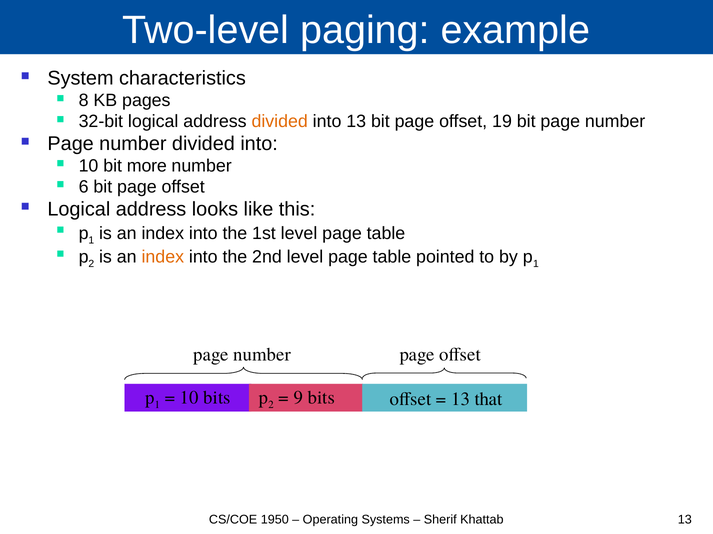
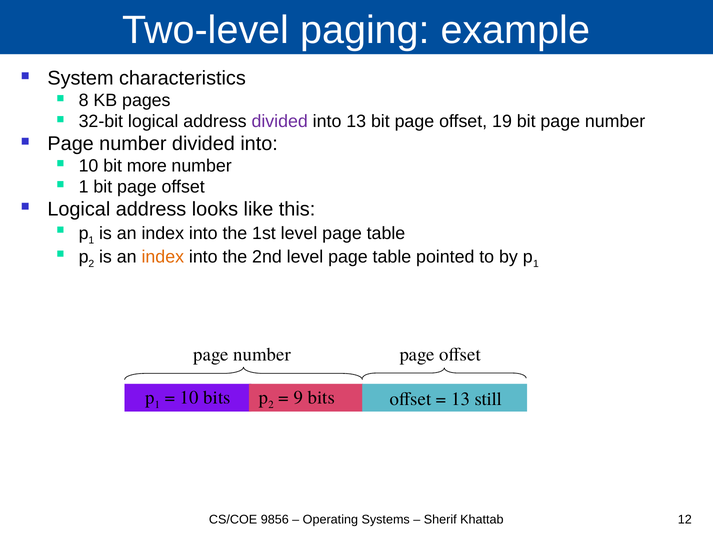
divided colour: orange -> purple (280, 122)
6: 6 -> 1 (84, 187)
that: that -> still (488, 400)
1950: 1950 -> 9856 (275, 520)
Khattab 13: 13 -> 12 (685, 520)
